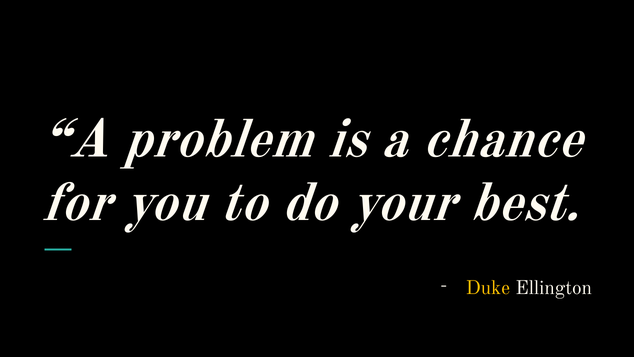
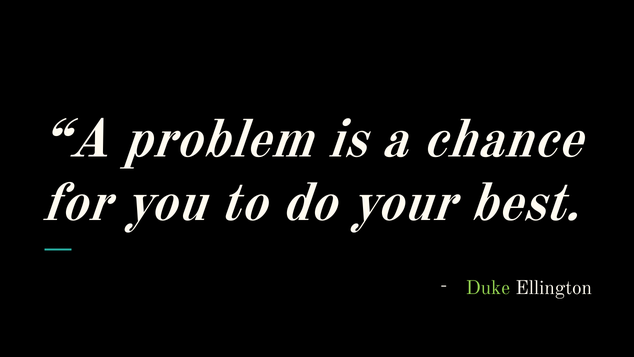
Duke colour: yellow -> light green (488, 287)
